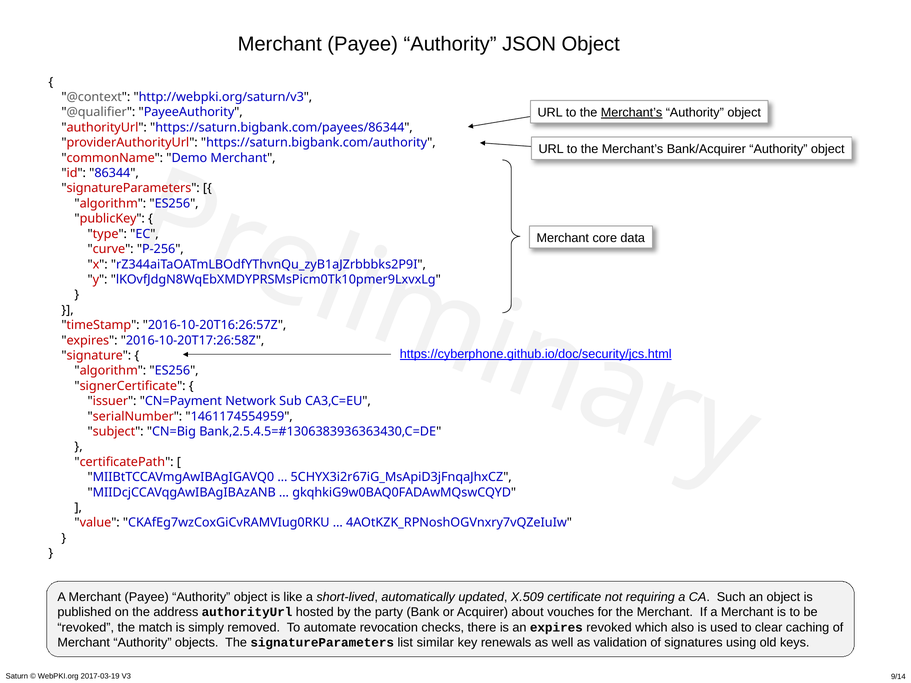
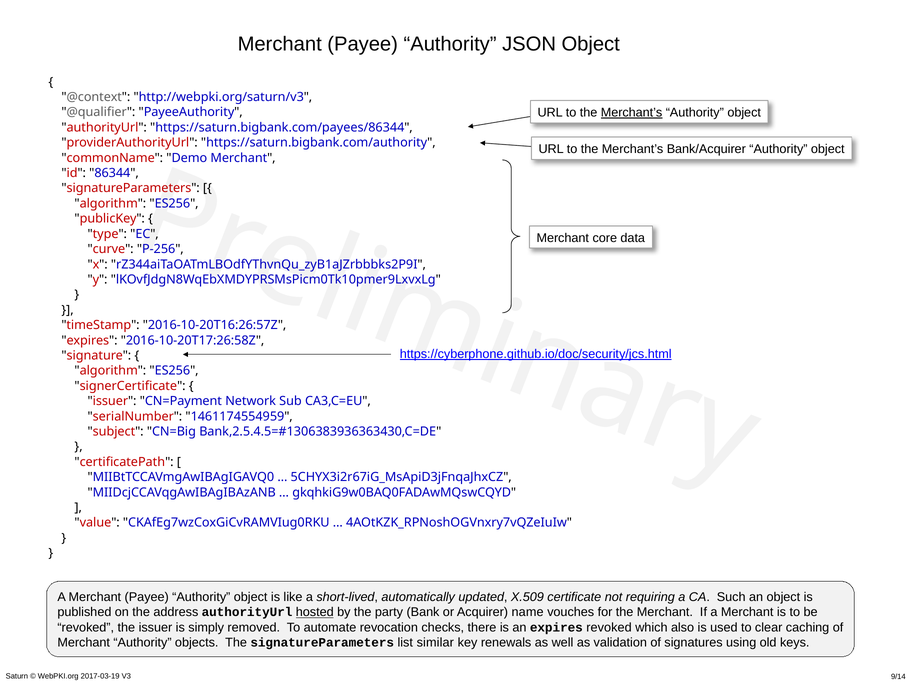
hosted underline: none -> present (315, 613)
about: about -> name (528, 613)
the match: match -> issuer (155, 628)
